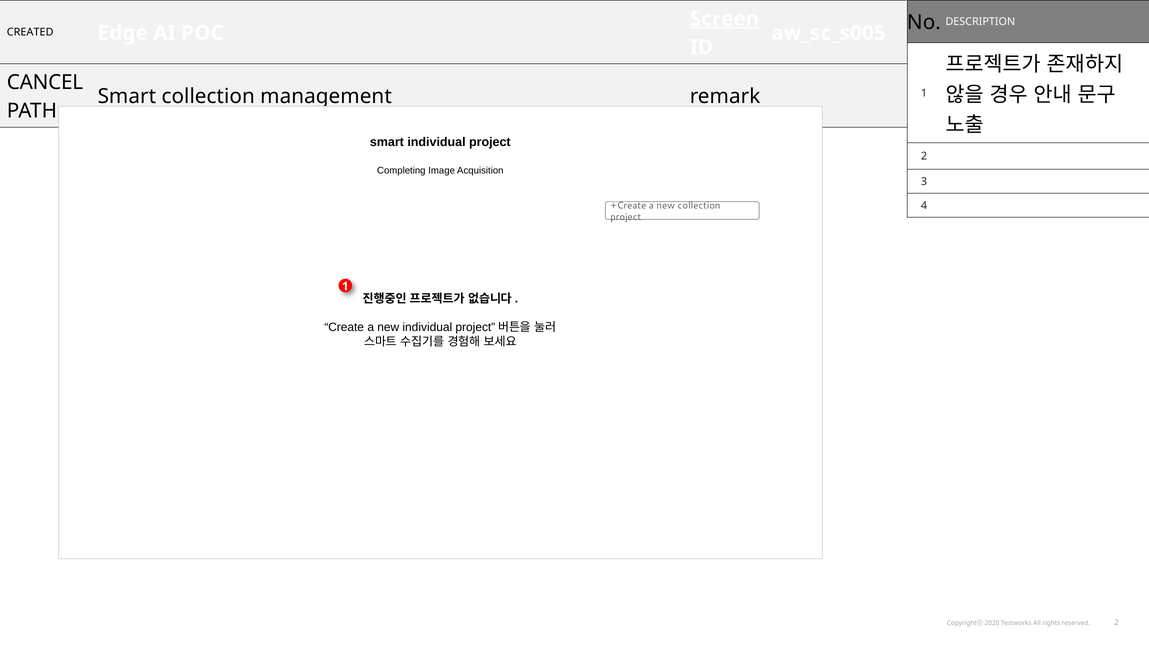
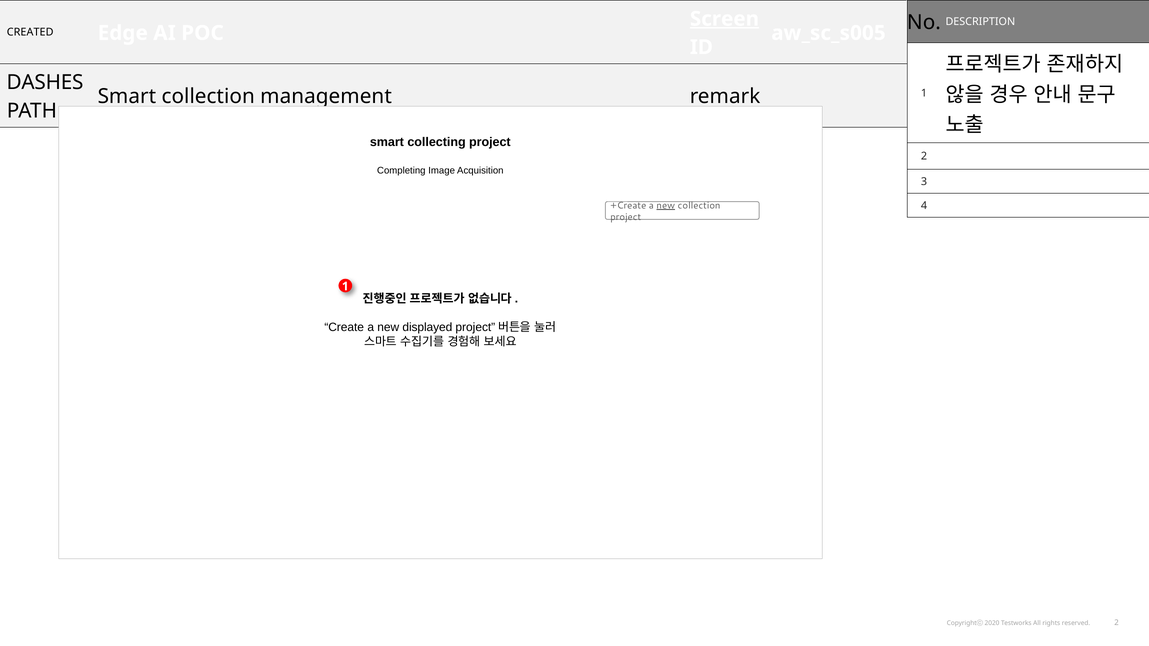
CANCEL: CANCEL -> DASHES (45, 83)
smart individual: individual -> collecting (437, 142)
new underline: none -> present (666, 205)
new individual: individual -> displayed (427, 328)
